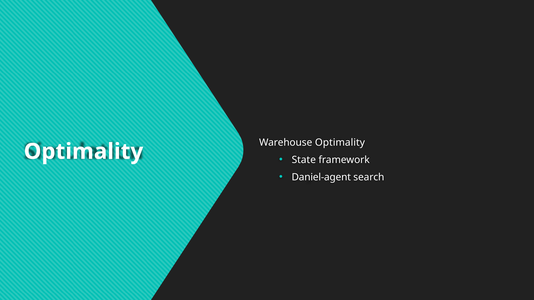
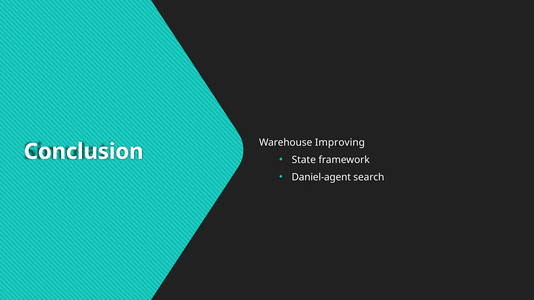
Warehouse Optimality: Optimality -> Improving (340, 143)
Optimality: Optimality -> Conclusion (84, 152)
